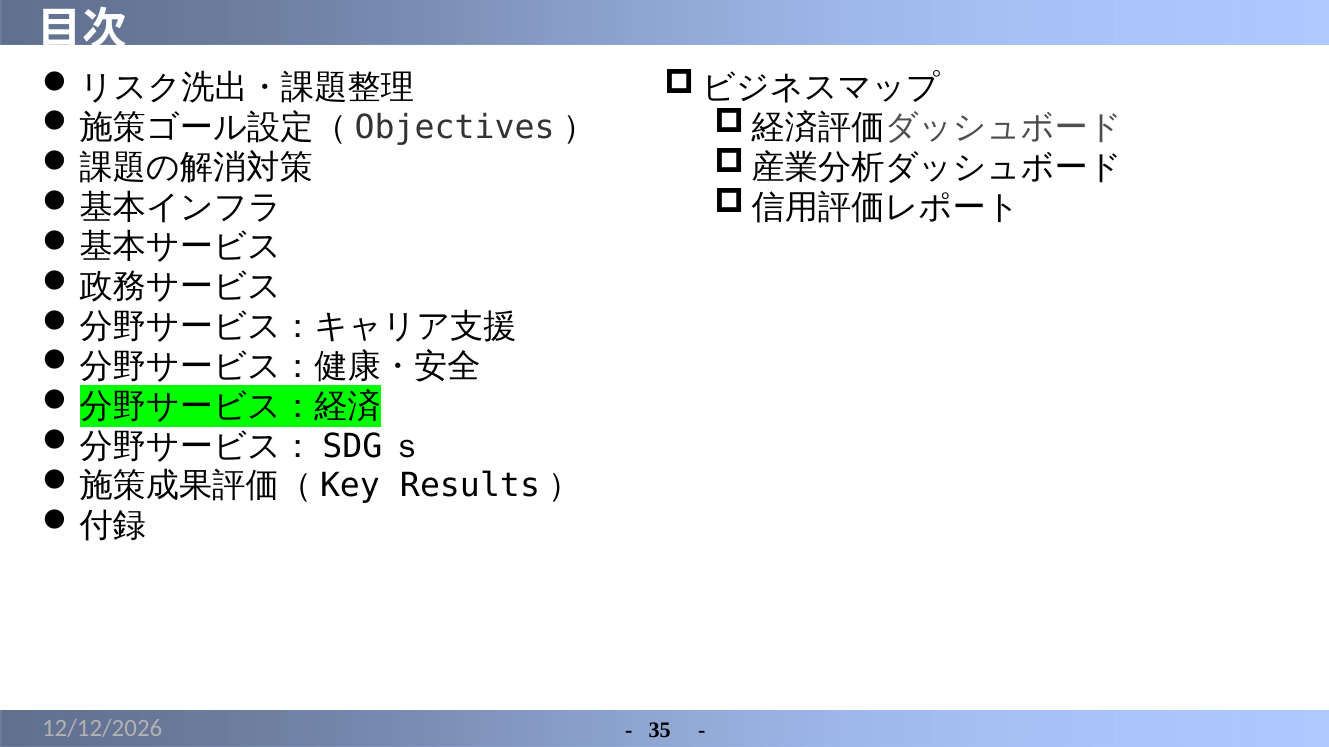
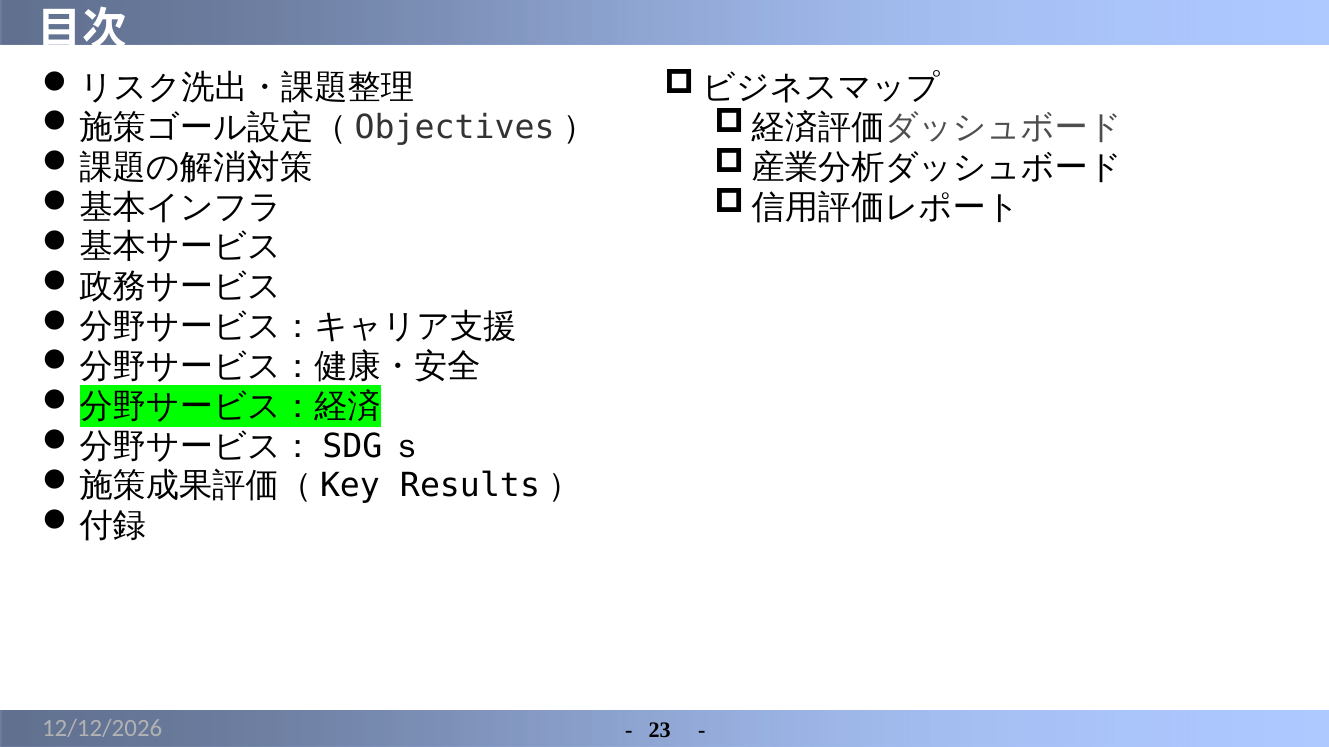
35: 35 -> 23 (660, 731)
